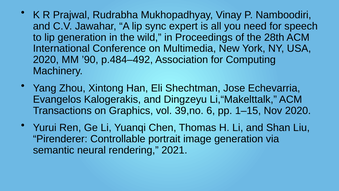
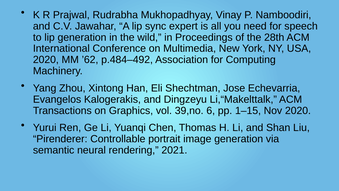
’90: ’90 -> ’62 (90, 60)
